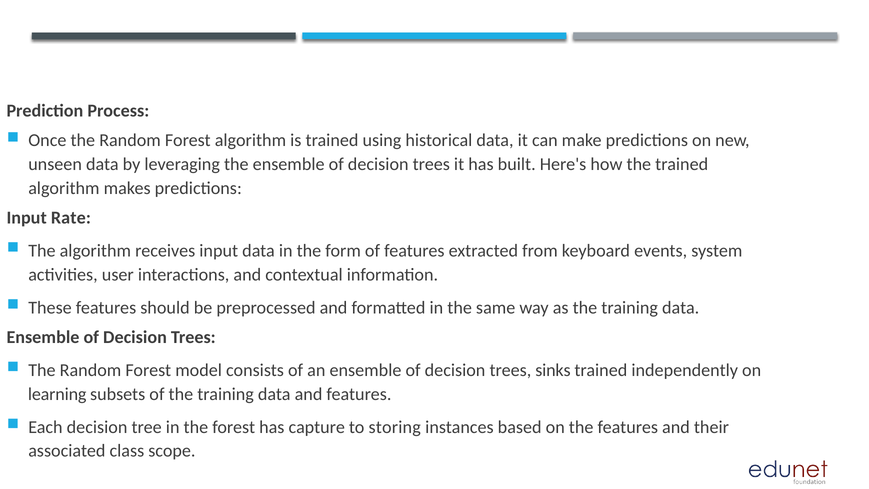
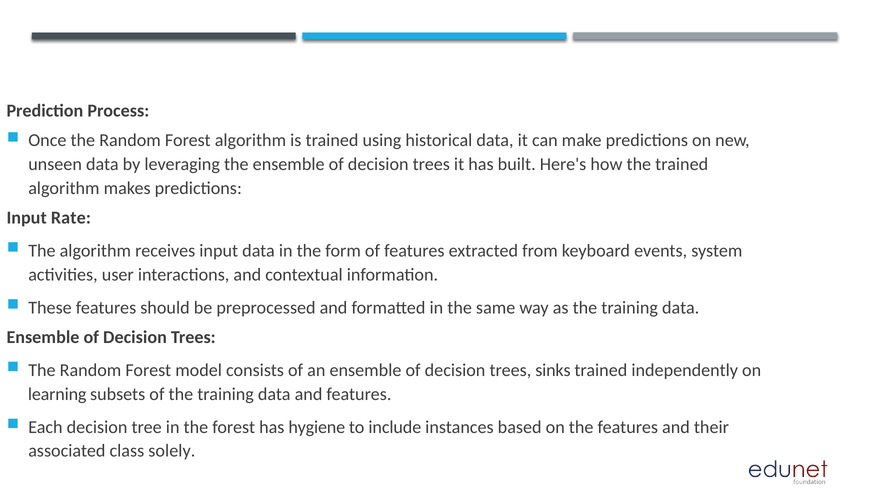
capture: capture -> hygiene (317, 427)
storing: storing -> include (395, 427)
scope: scope -> solely (172, 451)
